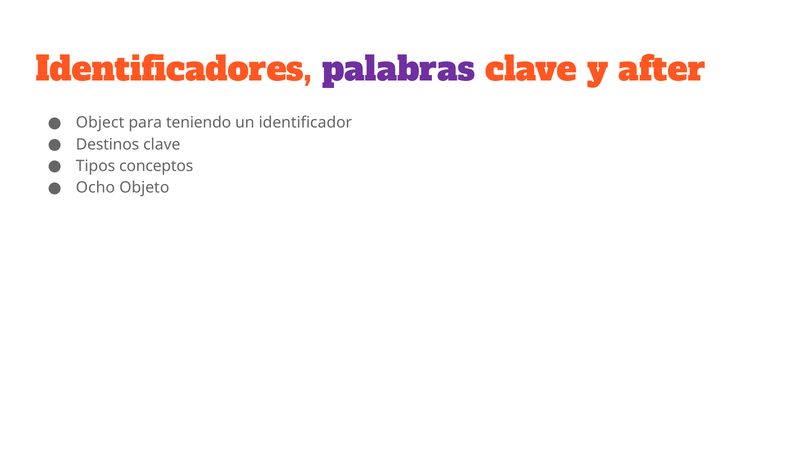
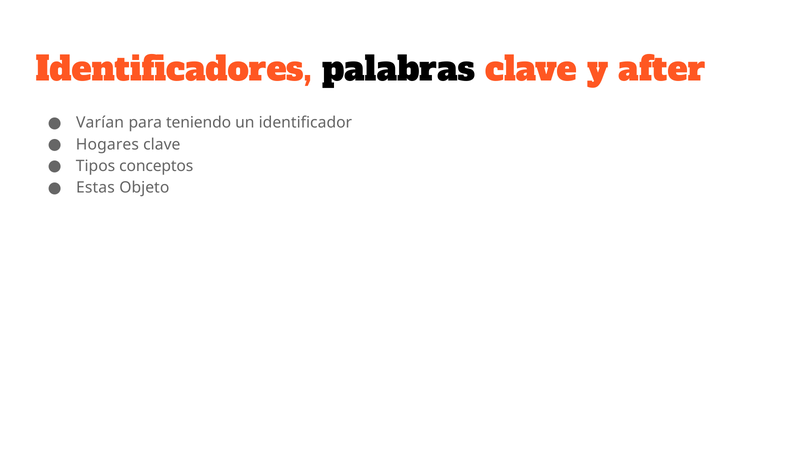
palabras colour: purple -> black (399, 70)
Object: Object -> Varían (100, 123)
Destinos: Destinos -> Hogares (107, 145)
Ocho: Ocho -> Estas (95, 188)
